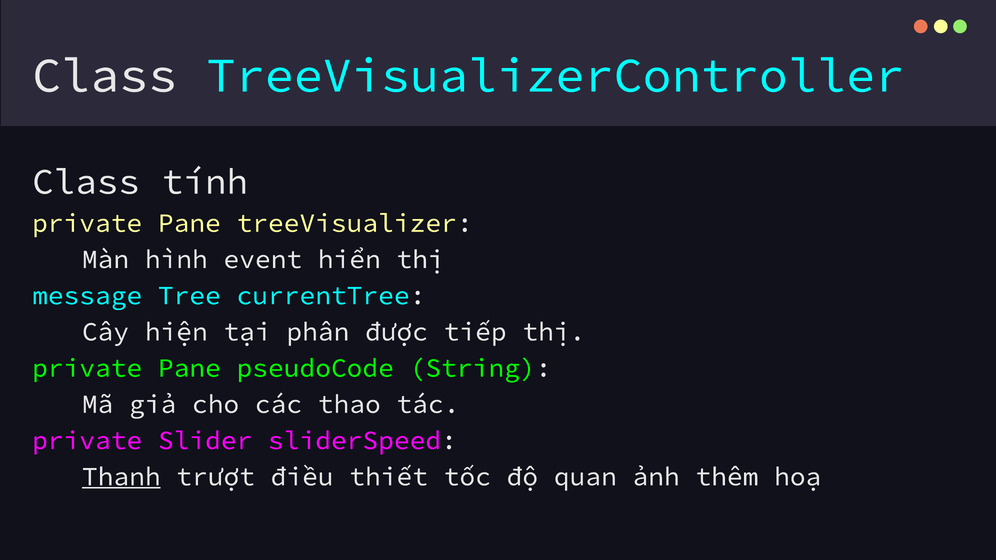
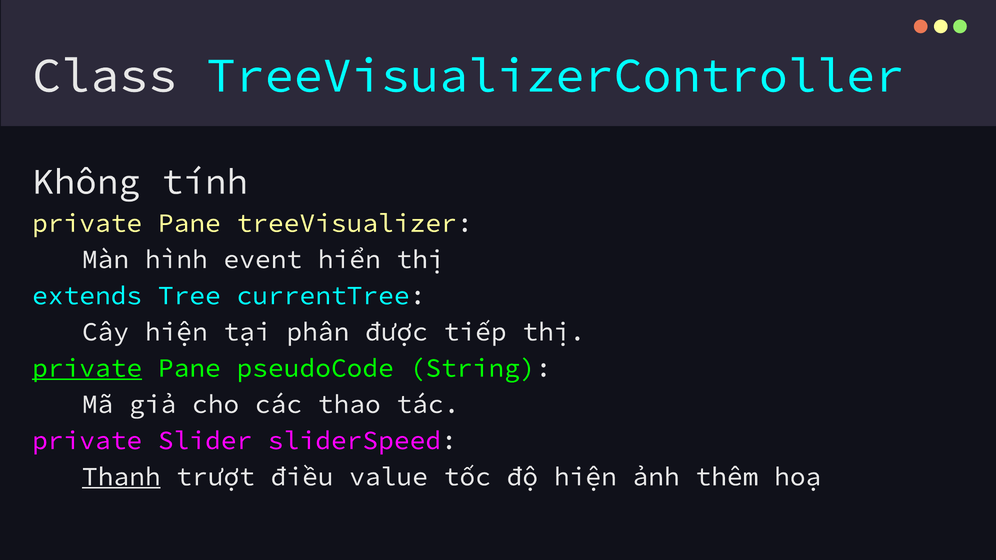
Class: Class -> Không (86, 182)
message: message -> extends (87, 296)
private underline: none -> present (87, 368)
thiết: thiết -> value (389, 477)
độ quan: quan -> hiện (585, 477)
